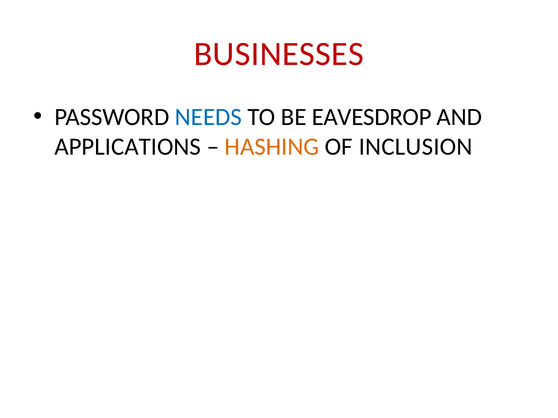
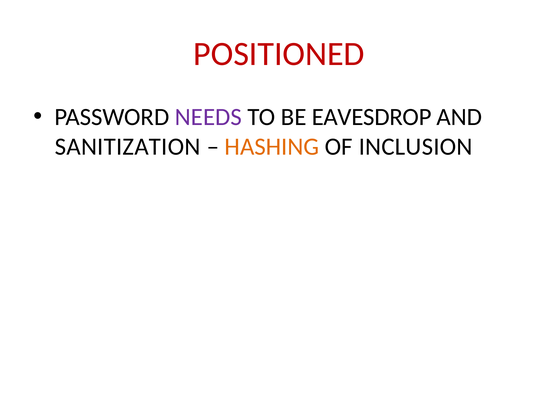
BUSINESSES: BUSINESSES -> POSITIONED (279, 54)
NEEDS colour: blue -> purple (208, 117)
APPLICATIONS: APPLICATIONS -> SANITIZATION (128, 147)
